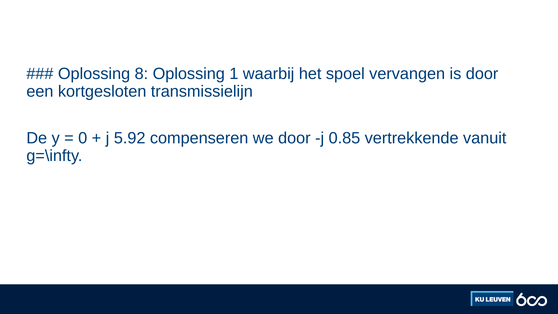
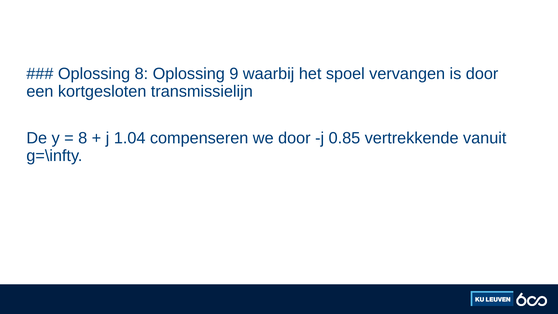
1: 1 -> 9 (234, 74)
0: 0 -> 8 (83, 138)
5.92: 5.92 -> 1.04 (130, 138)
